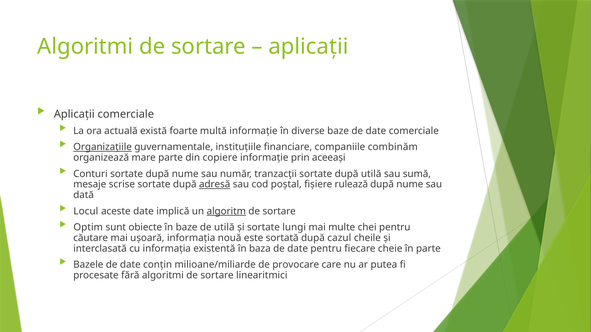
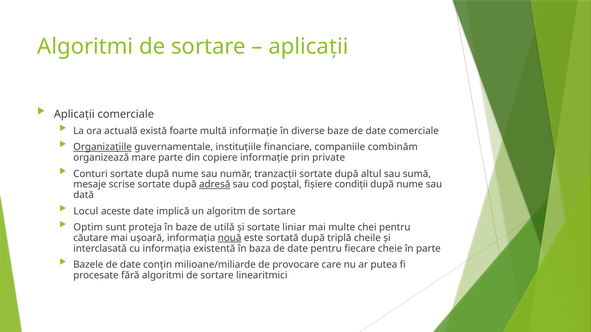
aceeași: aceeași -> private (329, 158)
după utilă: utilă -> altul (371, 174)
rulează: rulează -> condiții (351, 185)
algoritm underline: present -> none (226, 211)
obiecte: obiecte -> proteja (145, 228)
lungi: lungi -> liniar (294, 228)
nouă underline: none -> present (230, 238)
cazul: cazul -> triplă (339, 238)
